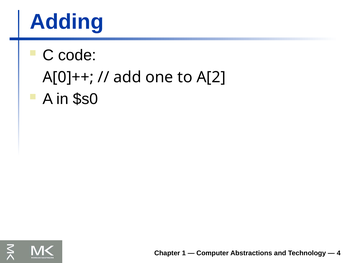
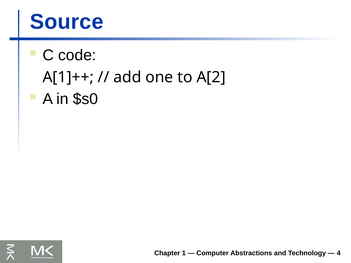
Adding: Adding -> Source (67, 22)
A[0]++: A[0]++ -> A[1]++ (68, 77)
